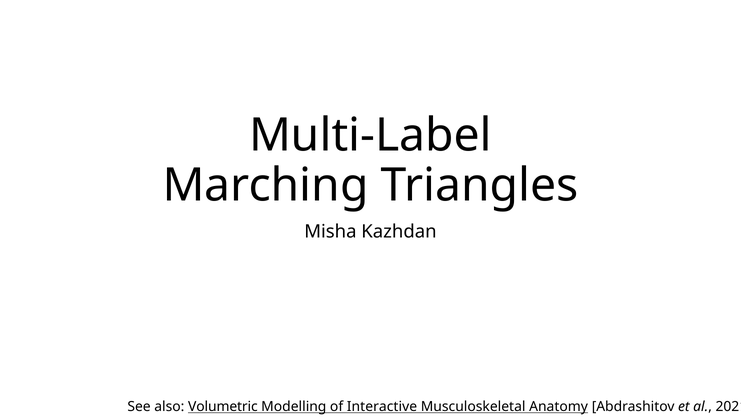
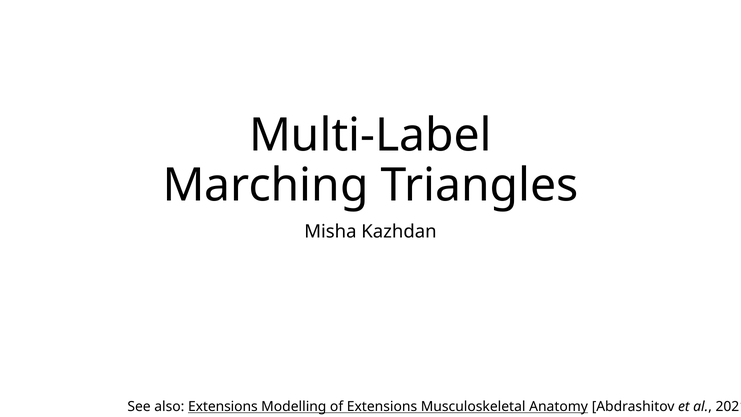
also Volumetric: Volumetric -> Extensions (223, 406)
of Interactive: Interactive -> Extensions (382, 406)
